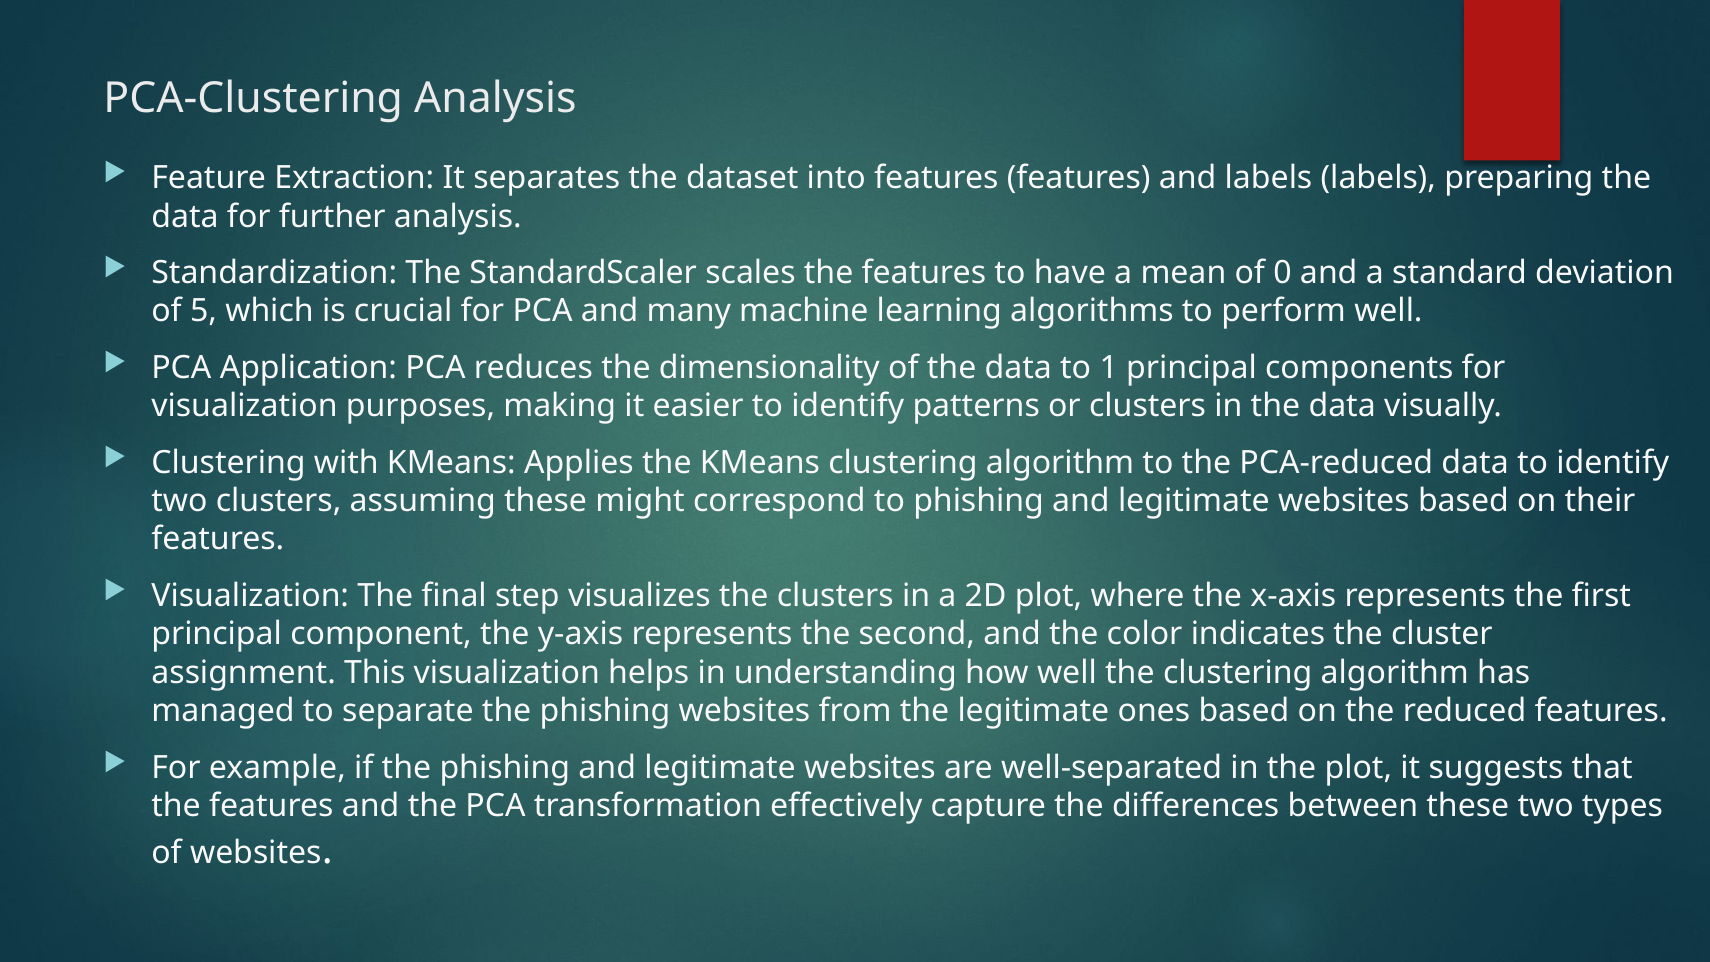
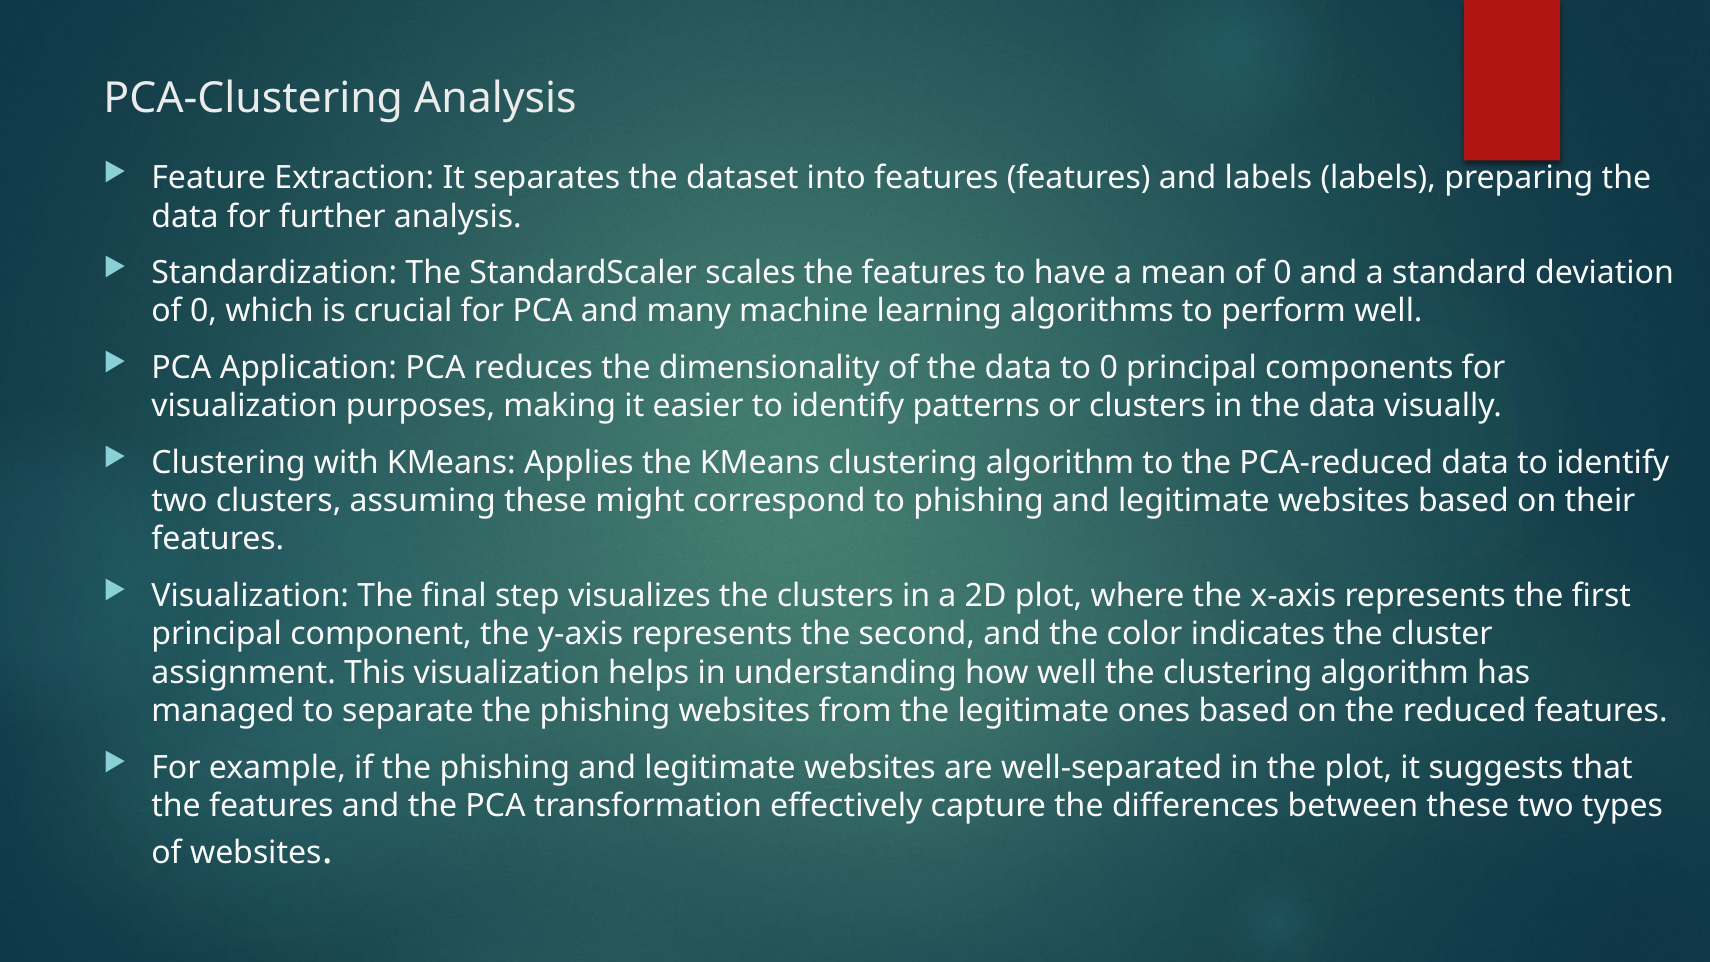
5: 5 -> 0 (204, 311)
to 1: 1 -> 0 (1109, 368)
